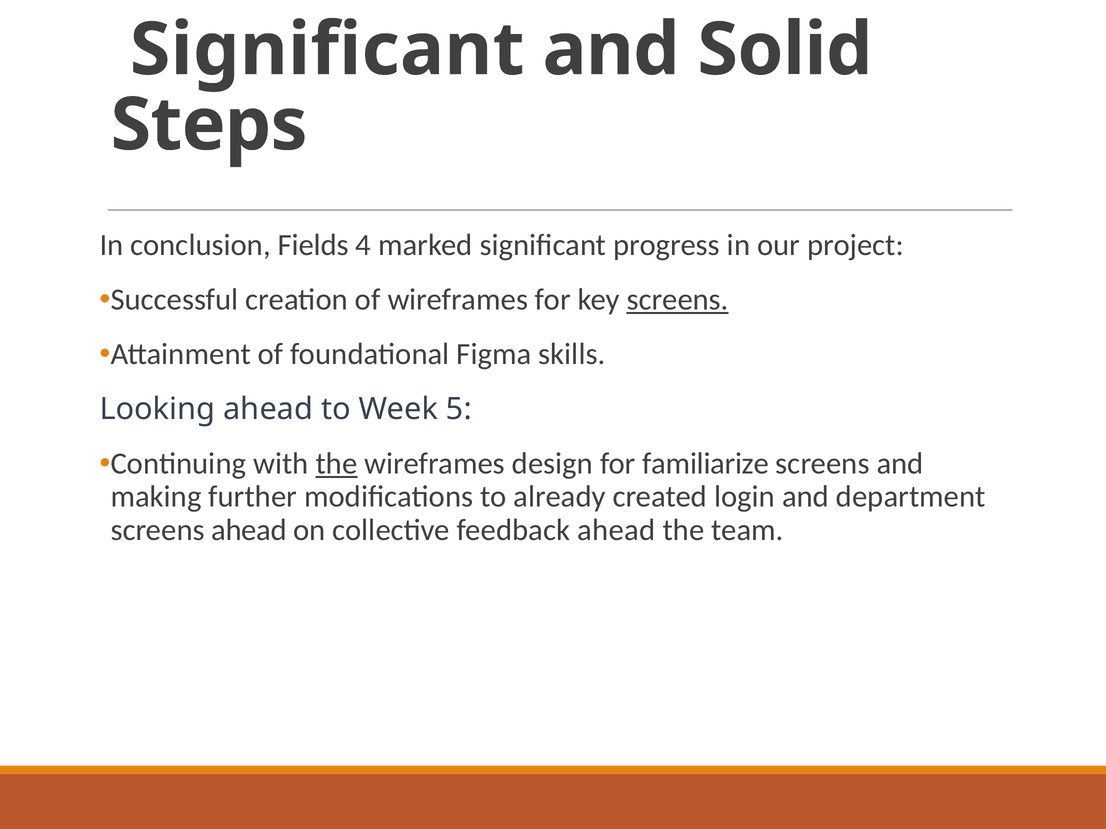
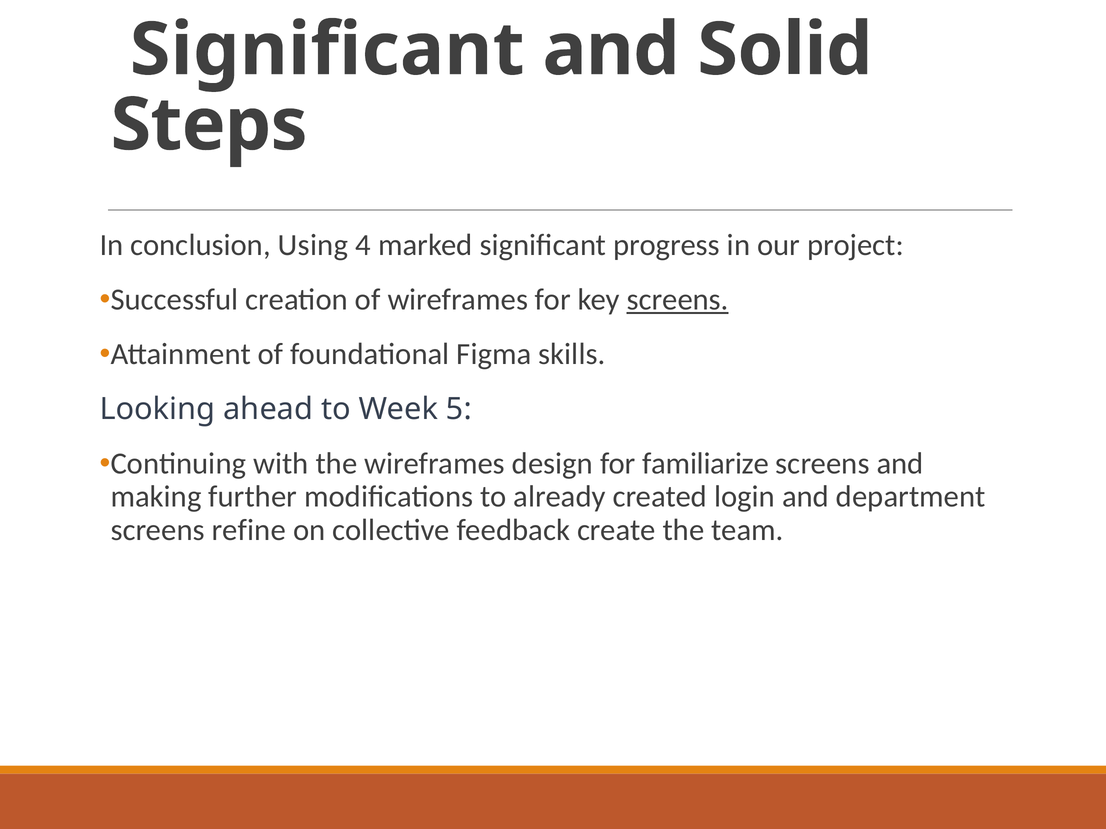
Fields: Fields -> Using (313, 245)
the underline: present -> none (337, 464)
screens ahead: ahead -> refine (249, 530)
feedback ahead: ahead -> create (616, 530)
